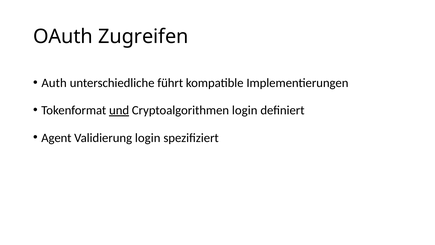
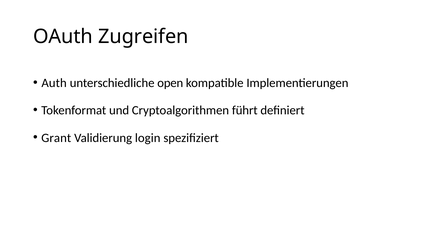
führt: führt -> open (170, 83)
und underline: present -> none (119, 110)
Cryptoalgorithmen login: login -> führt (245, 110)
Agent: Agent -> Grant (56, 138)
